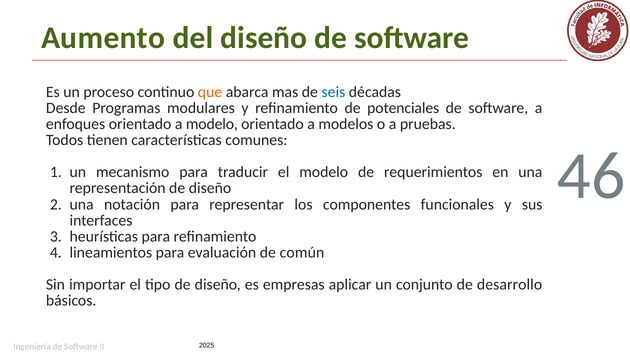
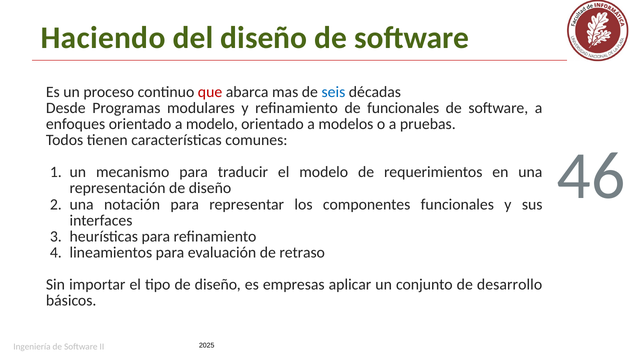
Aumento: Aumento -> Haciendo (103, 38)
que colour: orange -> red (210, 92)
de potenciales: potenciales -> funcionales (403, 108)
común: común -> retraso (302, 253)
